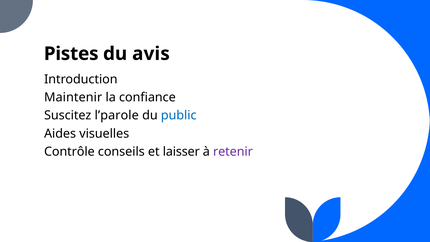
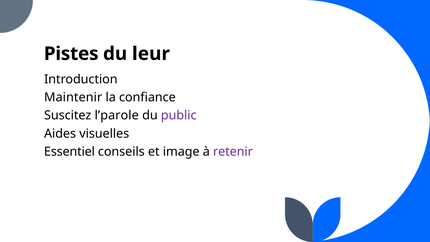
avis: avis -> leur (151, 54)
public colour: blue -> purple (179, 115)
Contrôle: Contrôle -> Essentiel (69, 151)
laisser: laisser -> image (181, 151)
